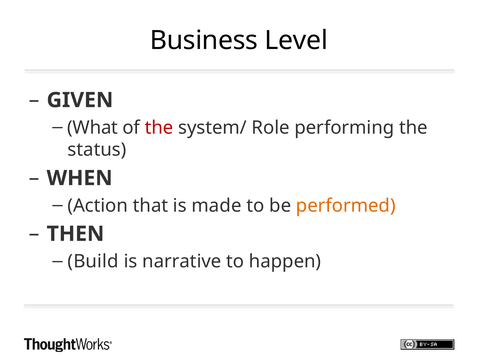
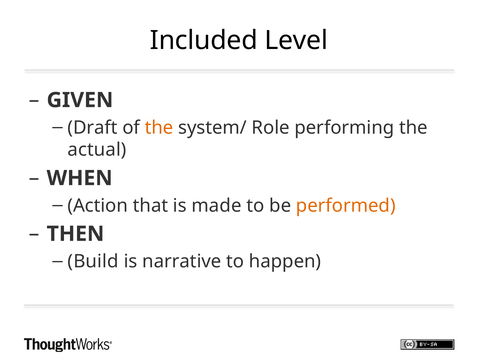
Business: Business -> Included (204, 40)
What: What -> Draft (93, 128)
the colour: red -> orange (159, 128)
status: status -> actual (97, 150)
